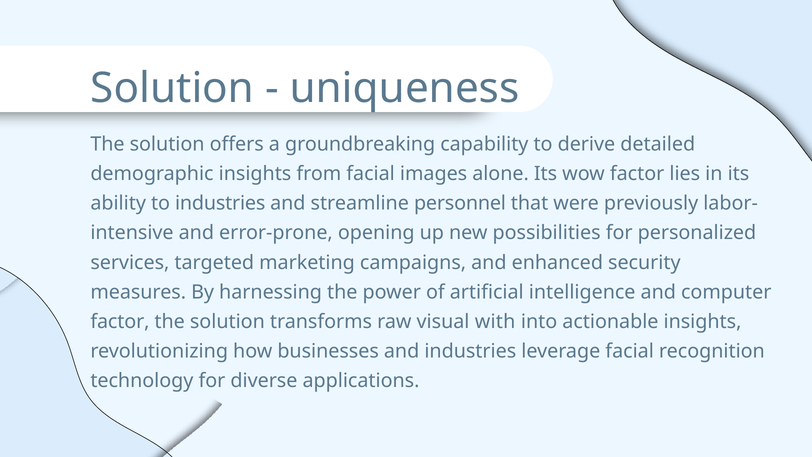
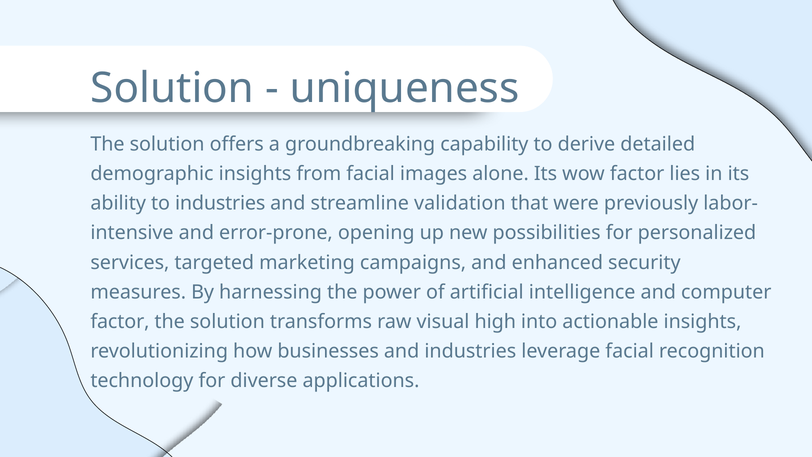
personnel: personnel -> validation (460, 203)
with: with -> high (495, 322)
